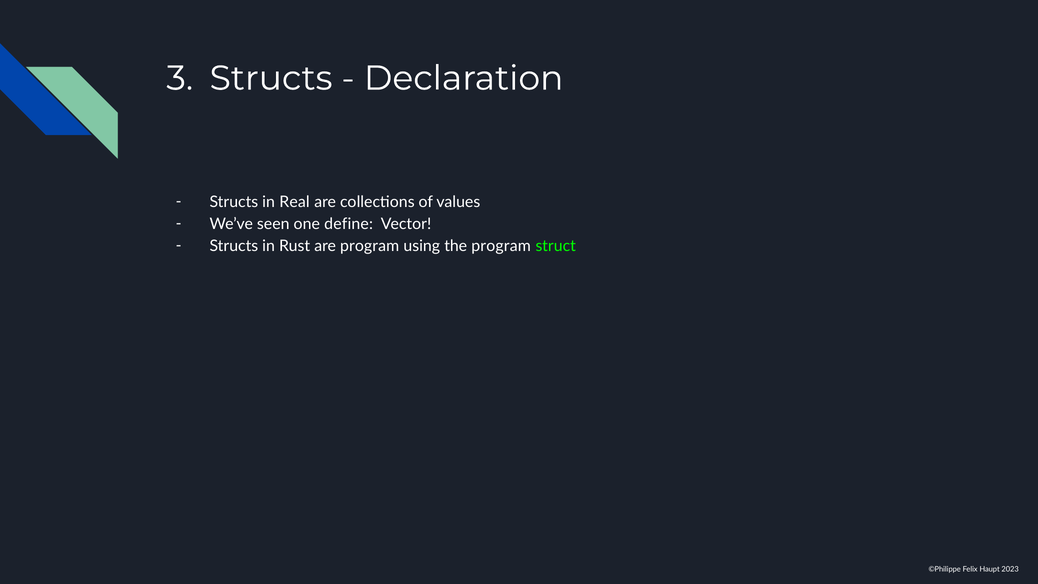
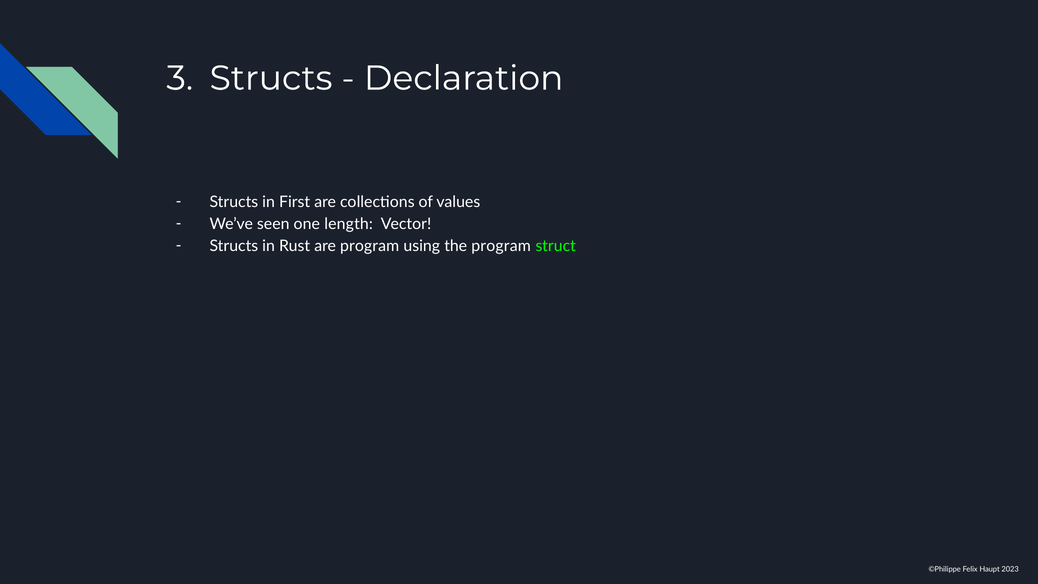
Real: Real -> First (295, 202)
define: define -> length (349, 224)
